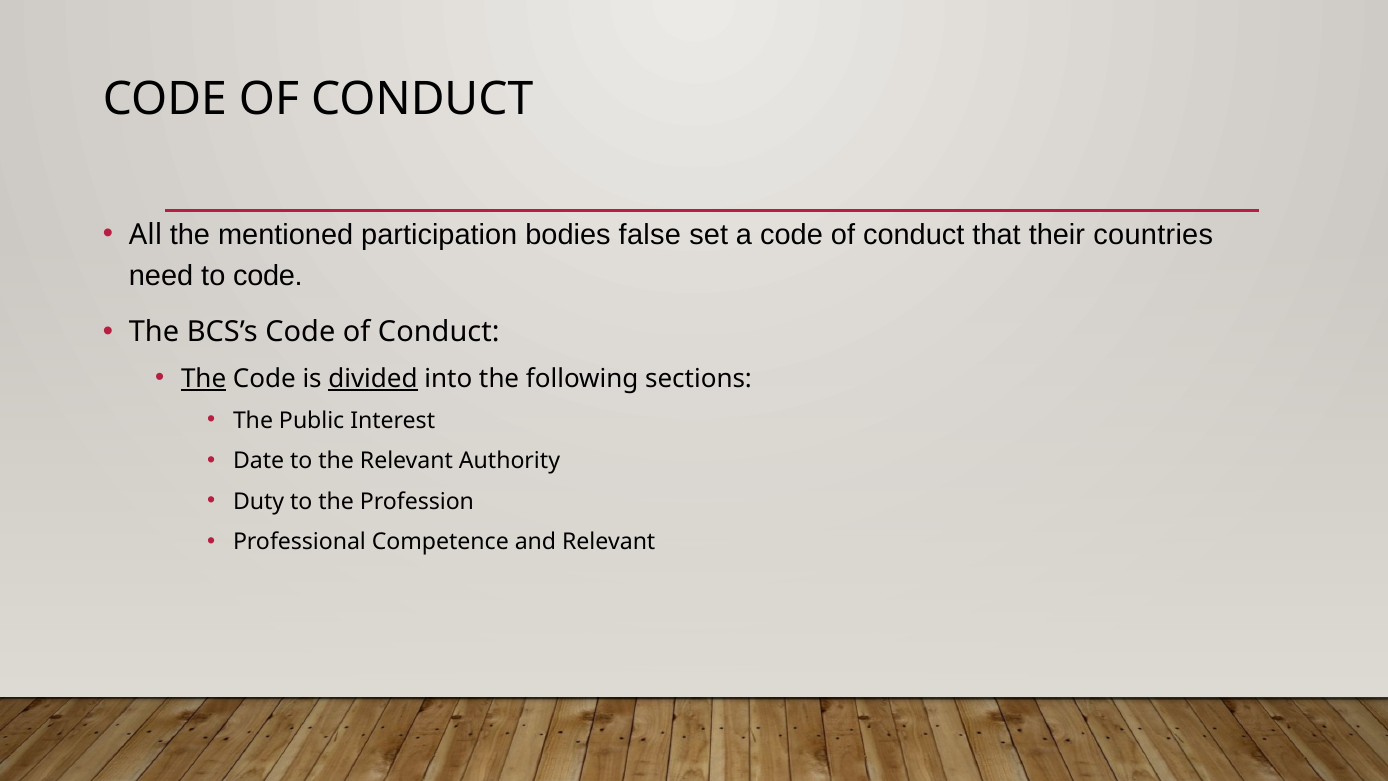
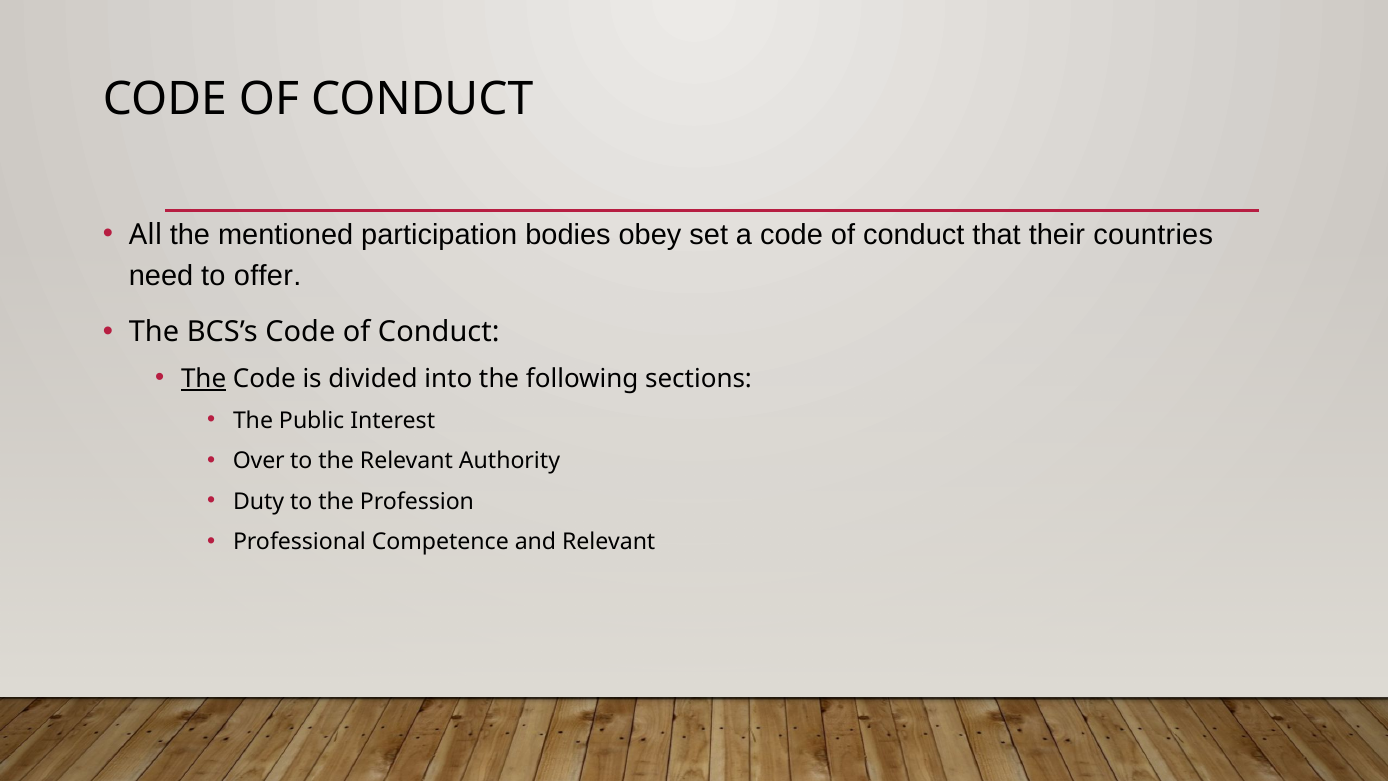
false: false -> obey (650, 234)
to code: code -> offer (268, 276)
divided underline: present -> none (373, 378)
Date: Date -> Over (259, 461)
